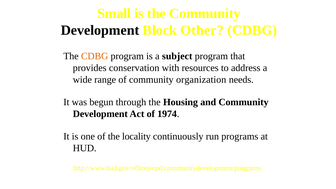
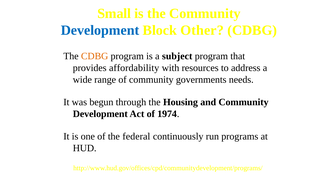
Development colour: black -> blue (100, 30)
conservation: conservation -> affordability (134, 68)
organization: organization -> governments (201, 80)
locality: locality -> federal (136, 136)
